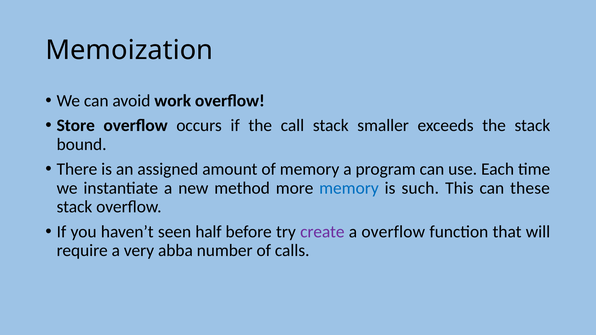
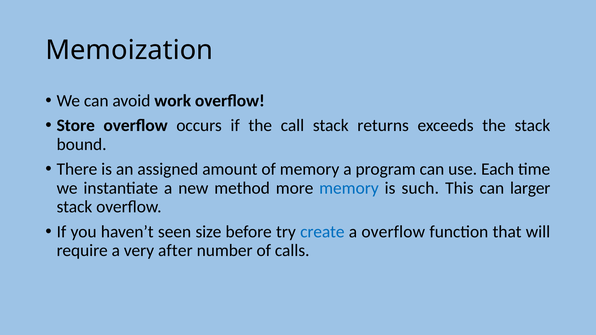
smaller: smaller -> returns (383, 126)
these: these -> larger (530, 188)
half: half -> size (208, 232)
create colour: purple -> blue (322, 232)
abba: abba -> after (175, 251)
